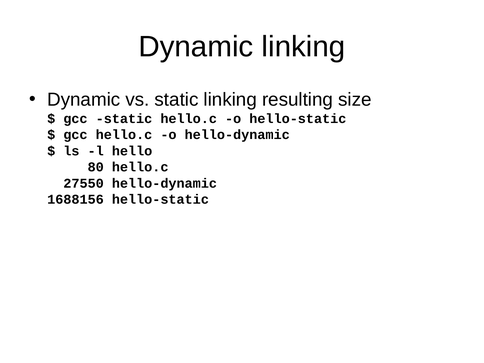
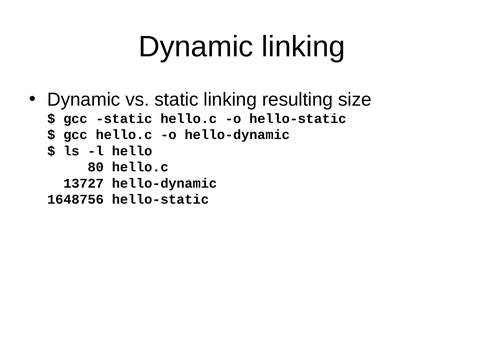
27550: 27550 -> 13727 (84, 183)
1688156: 1688156 -> 1648756 (75, 199)
